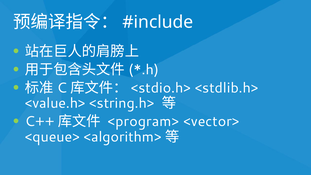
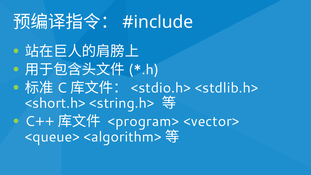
<value.h>: <value.h> -> <short.h> (55, 103)
